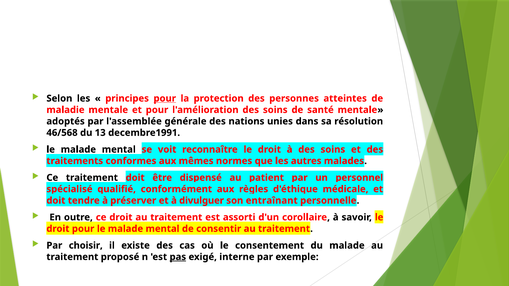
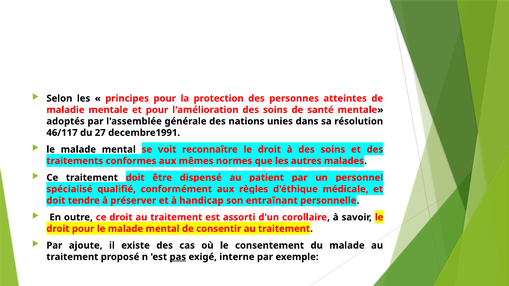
pour underline: present -> none (165, 99)
46/568: 46/568 -> 46/117 (62, 133)
13: 13 -> 27 (100, 133)
divulguer: divulguer -> handicap (201, 201)
choisir: choisir -> ajoute (86, 246)
